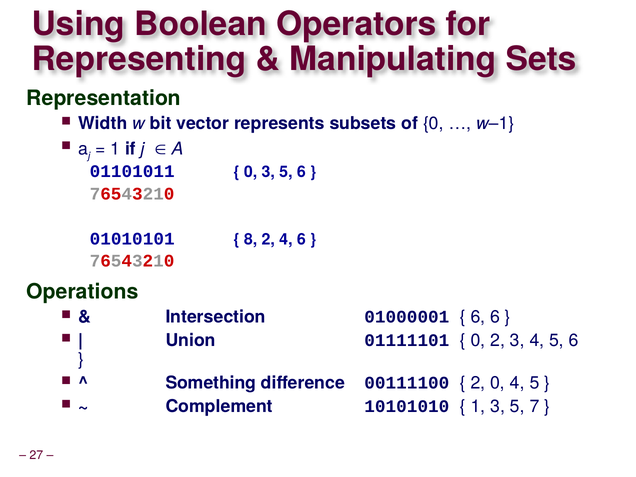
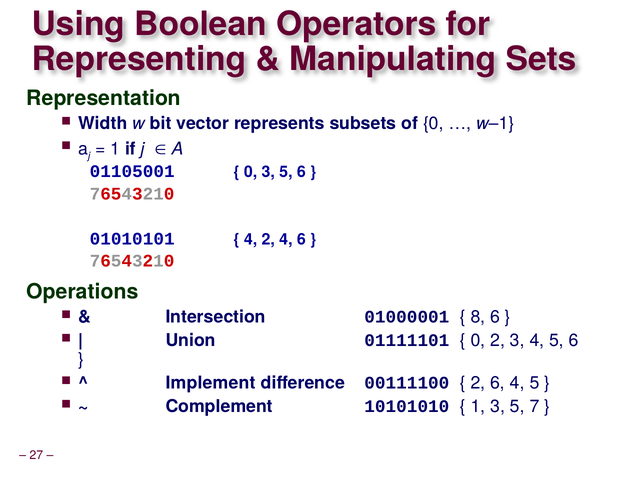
01101011: 01101011 -> 01105001 (132, 172)
8: 8 -> 4 (251, 239)
6: 6 -> 8 (478, 317)
Something: Something -> Implement (211, 383)
2 0: 0 -> 6 (498, 383)
